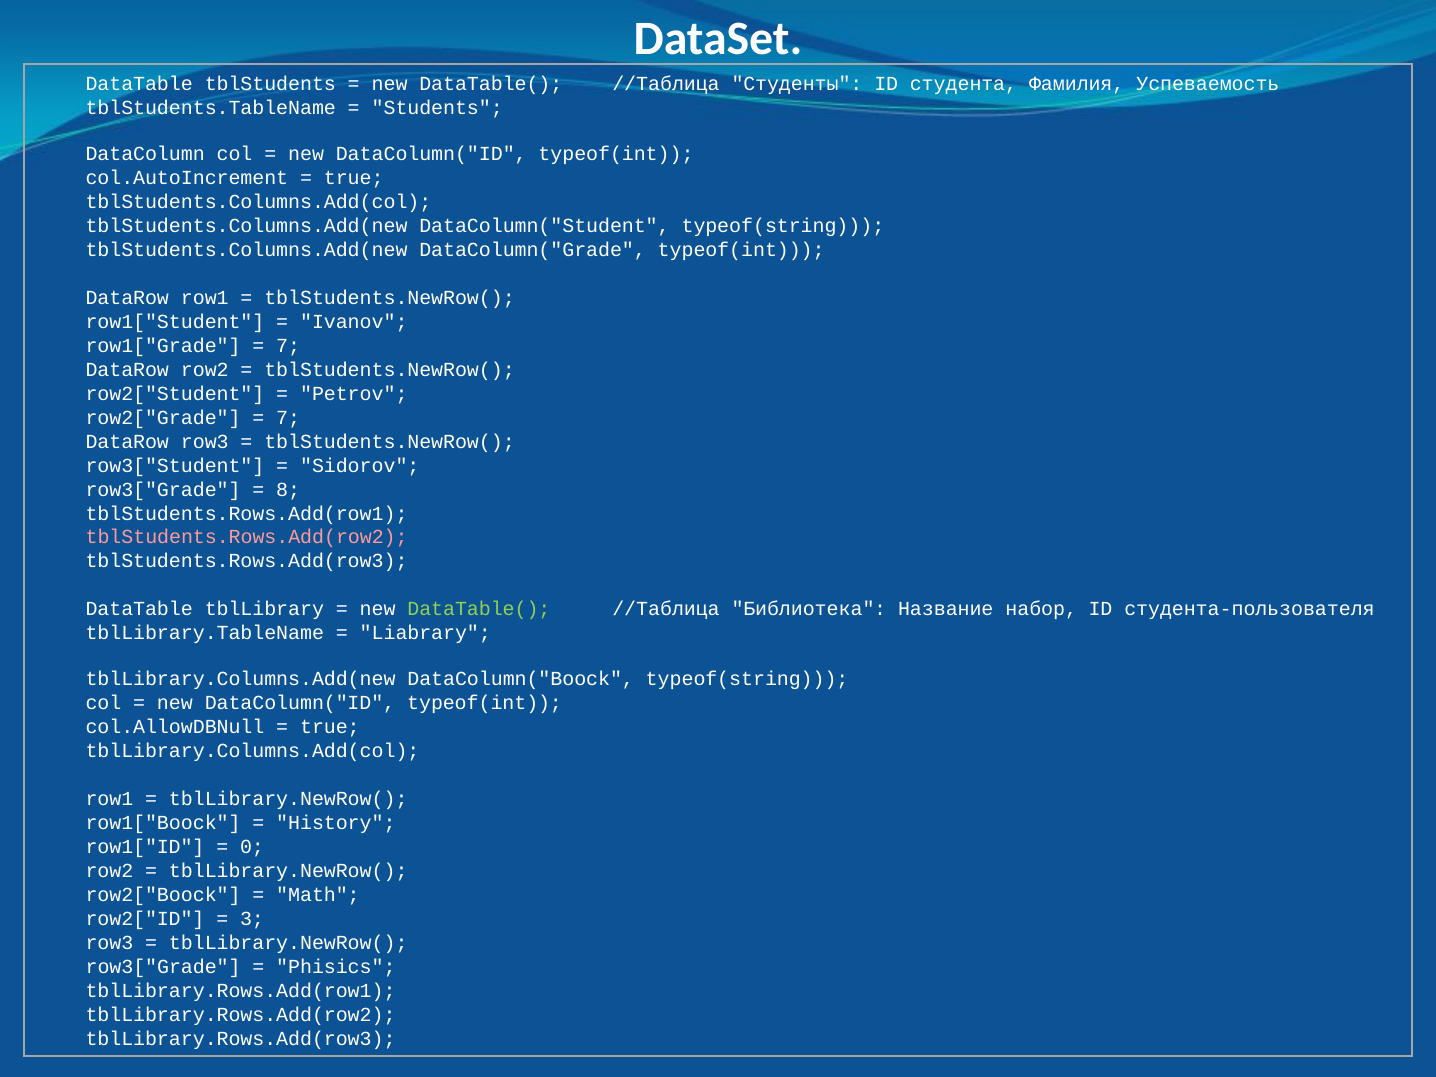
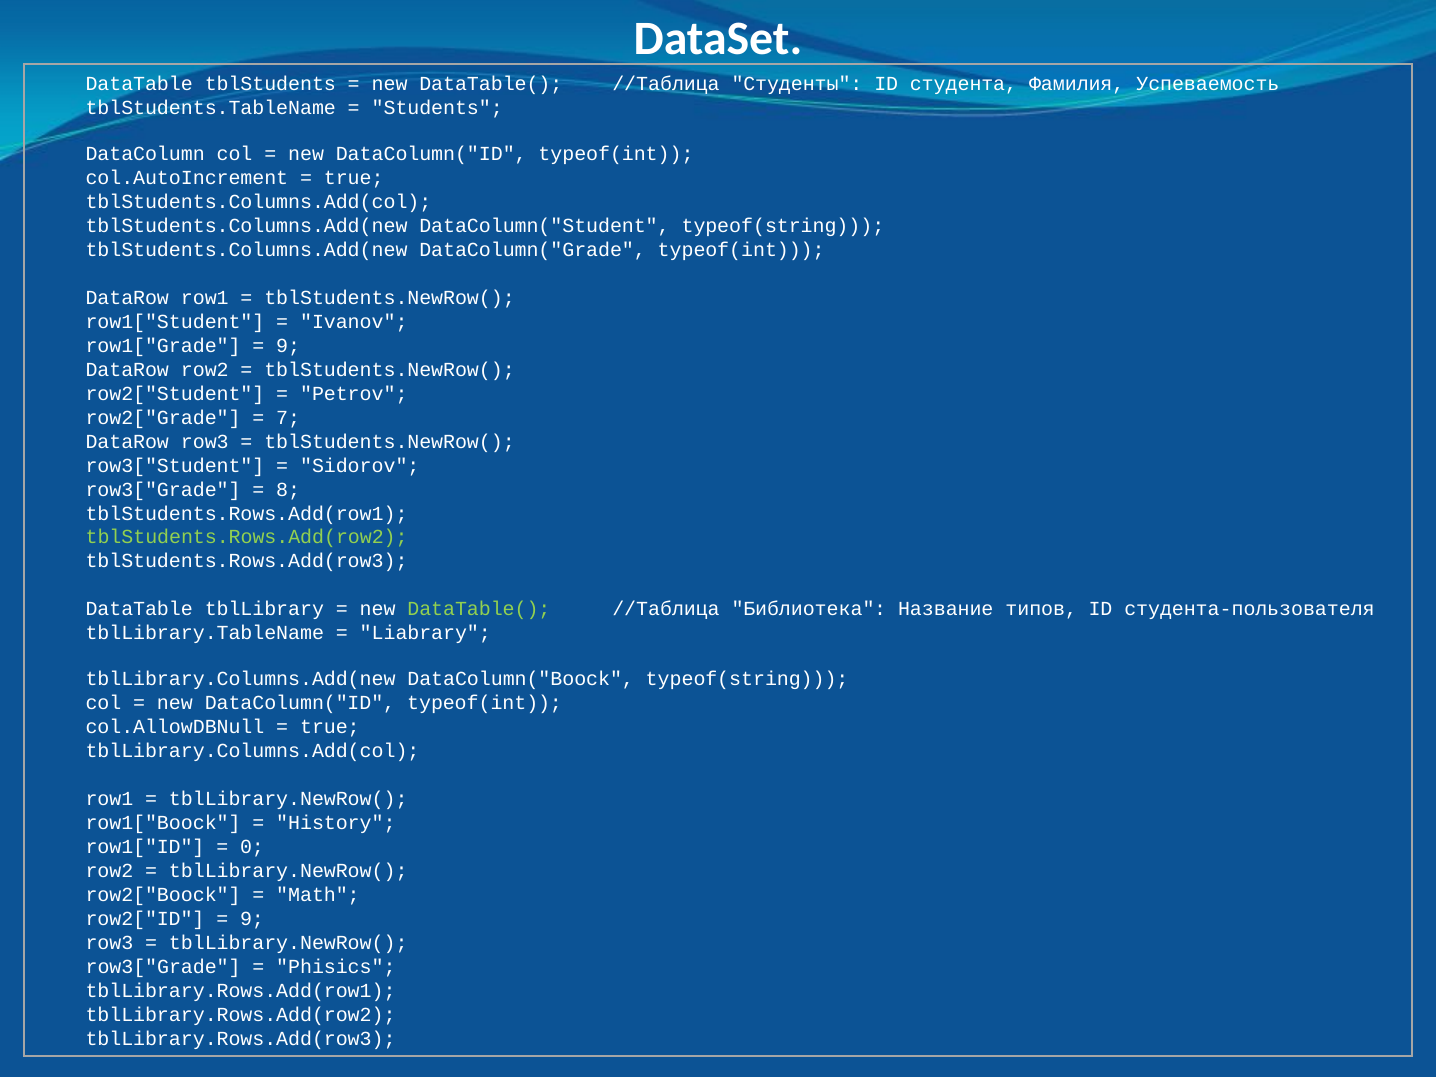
7: 7 -> 9 (288, 346)
tblStudents.Rows.Add(row2 colour: pink -> light green (247, 537)
набор: набор -> типов (1041, 609)
3: 3 -> 9 (252, 919)
